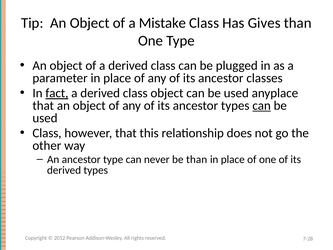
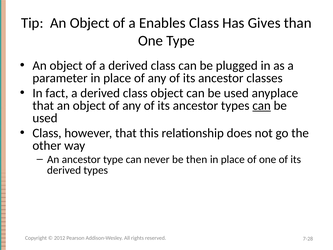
Mistake: Mistake -> Enables (162, 23)
fact underline: present -> none (57, 93)
be than: than -> then (197, 159)
